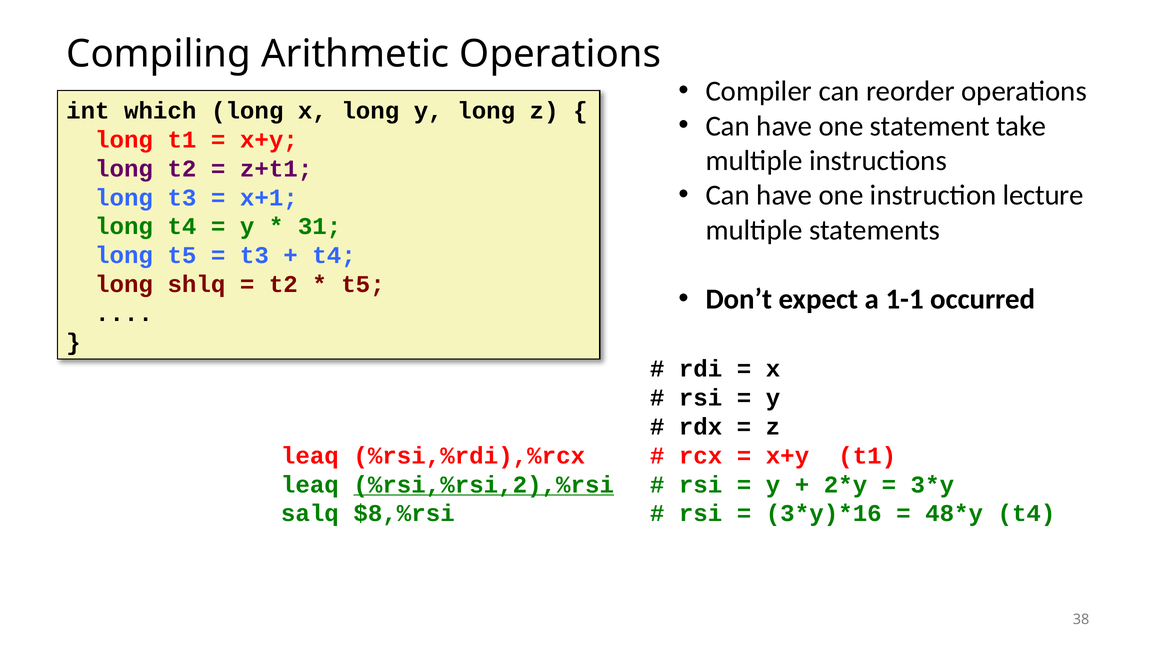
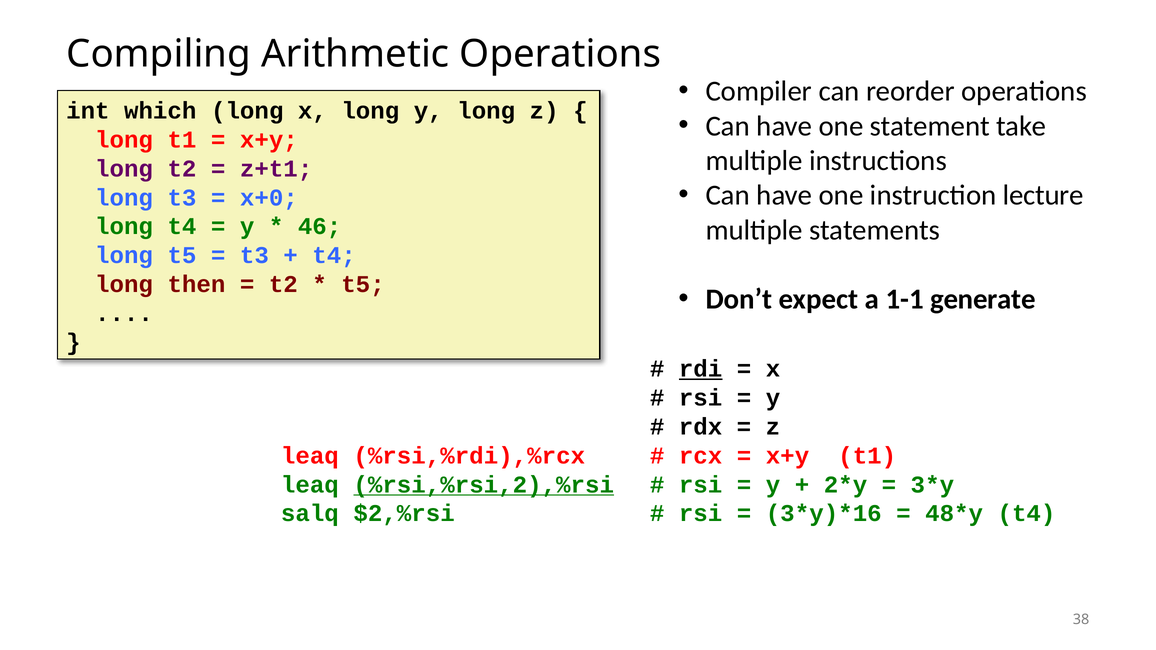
x+1: x+1 -> x+0 (269, 198)
31: 31 -> 46 (320, 227)
shlq: shlq -> then (196, 284)
occurred: occurred -> generate (983, 299)
rdi underline: none -> present (701, 369)
$8,%rsi: $8,%rsi -> $2,%rsi (404, 514)
